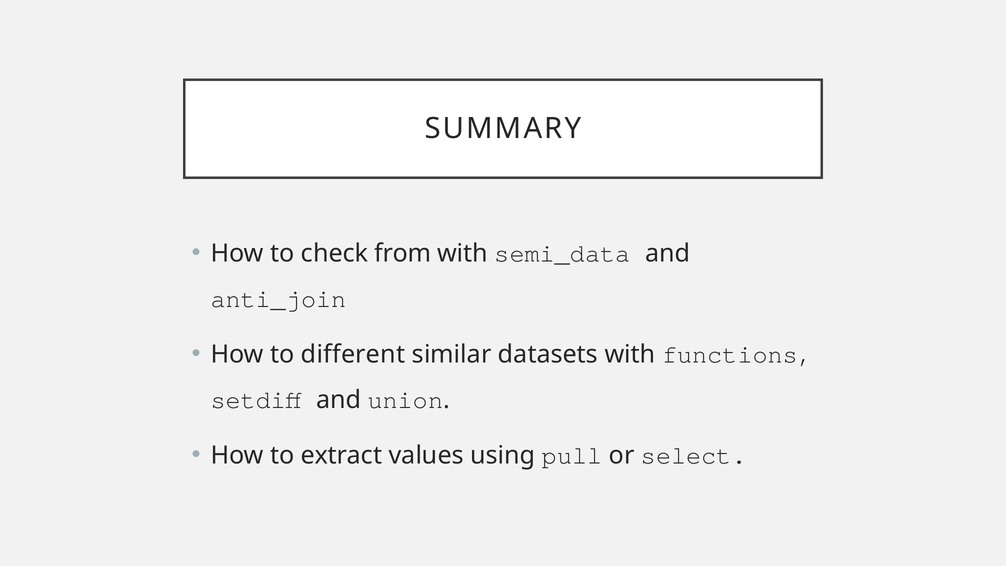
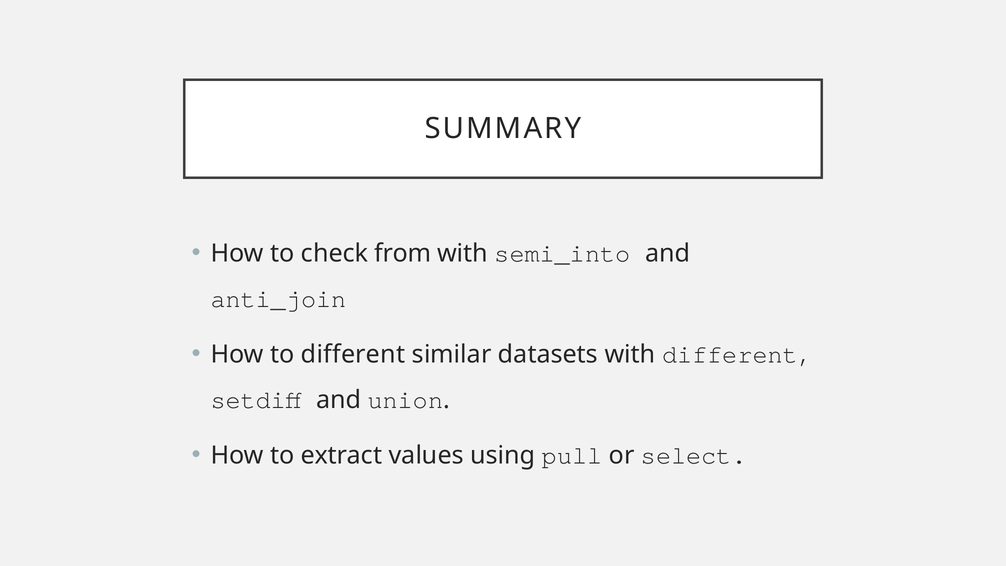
semi_data: semi_data -> semi_into (562, 253)
with functions: functions -> different (738, 354)
